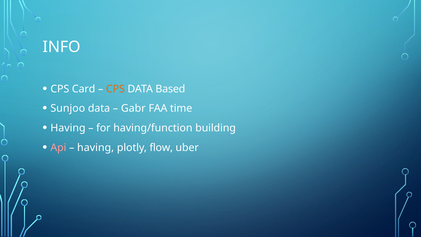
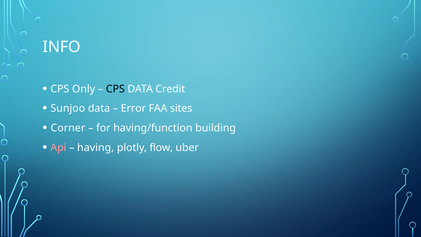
Card: Card -> Only (84, 89)
CPS colour: orange -> black (115, 89)
Based: Based -> Credit (170, 89)
Gabr: Gabr -> Error (133, 108)
time: time -> sites (181, 108)
Having: Having -> Corner (68, 128)
